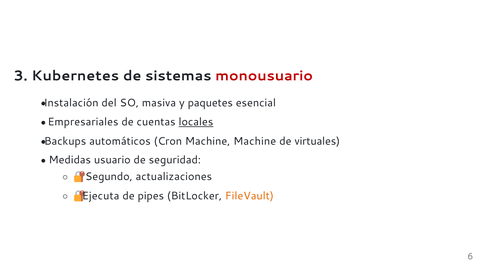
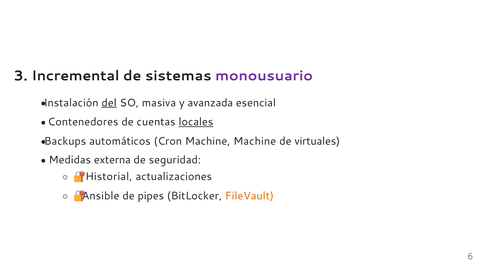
Kubernetes: Kubernetes -> Incremental (75, 76)
monousuario colour: red -> purple (264, 76)
del underline: none -> present (109, 103)
paquetes: paquetes -> avanzada (210, 103)
Empresariales: Empresariales -> Contenedores (83, 122)
usuario: usuario -> externa (112, 160)
Segundo: Segundo -> Historial (109, 177)
Ejecuta: Ejecuta -> Ansible (101, 196)
